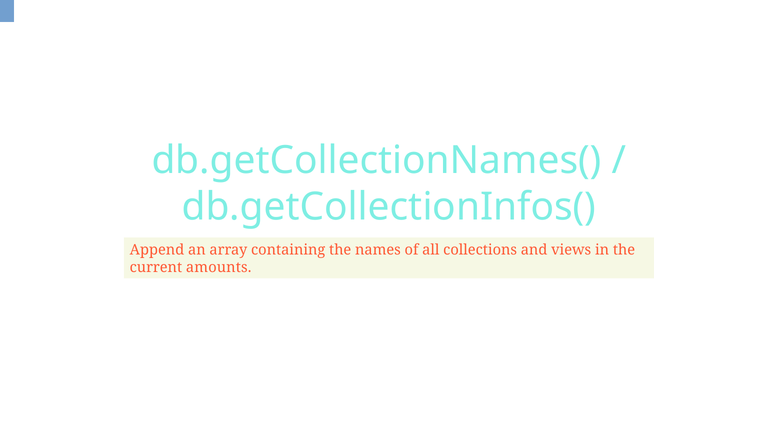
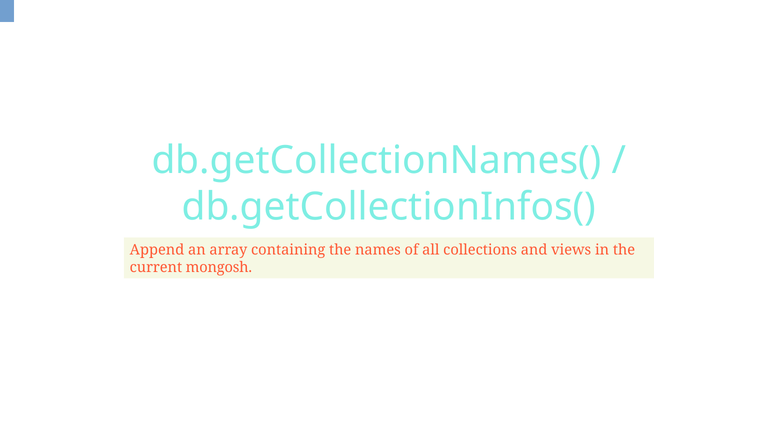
amounts: amounts -> mongosh (219, 267)
